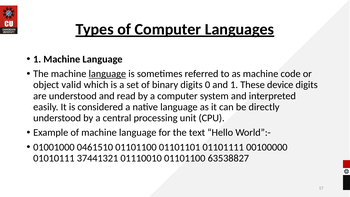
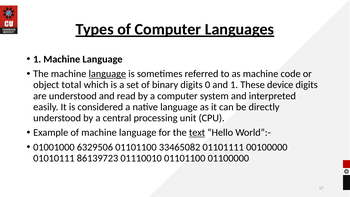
valid: valid -> total (71, 85)
text underline: none -> present (197, 132)
0461510: 0461510 -> 6329506 (95, 147)
01101101: 01101101 -> 33465082 (180, 147)
37441321: 37441321 -> 86139723 (98, 158)
63538827: 63538827 -> 01100000 (228, 158)
